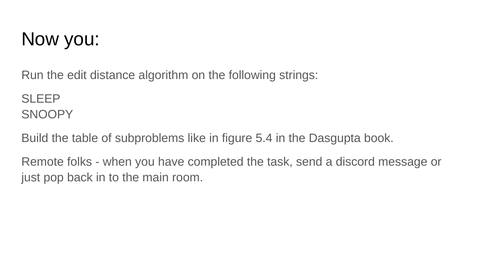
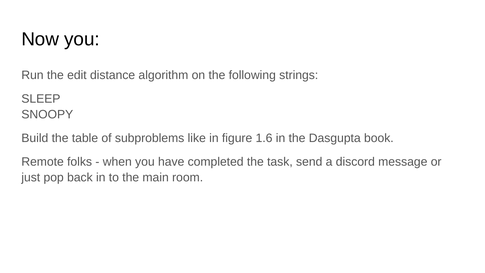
5.4: 5.4 -> 1.6 (264, 138)
